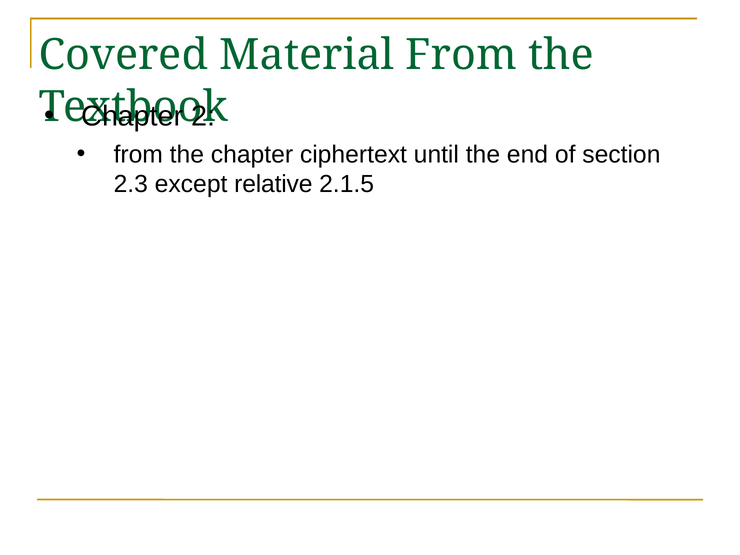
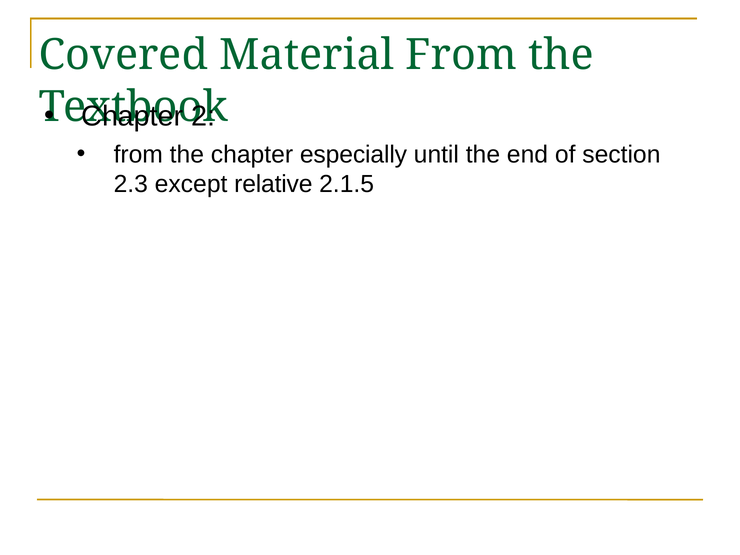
ciphertext: ciphertext -> especially (353, 155)
